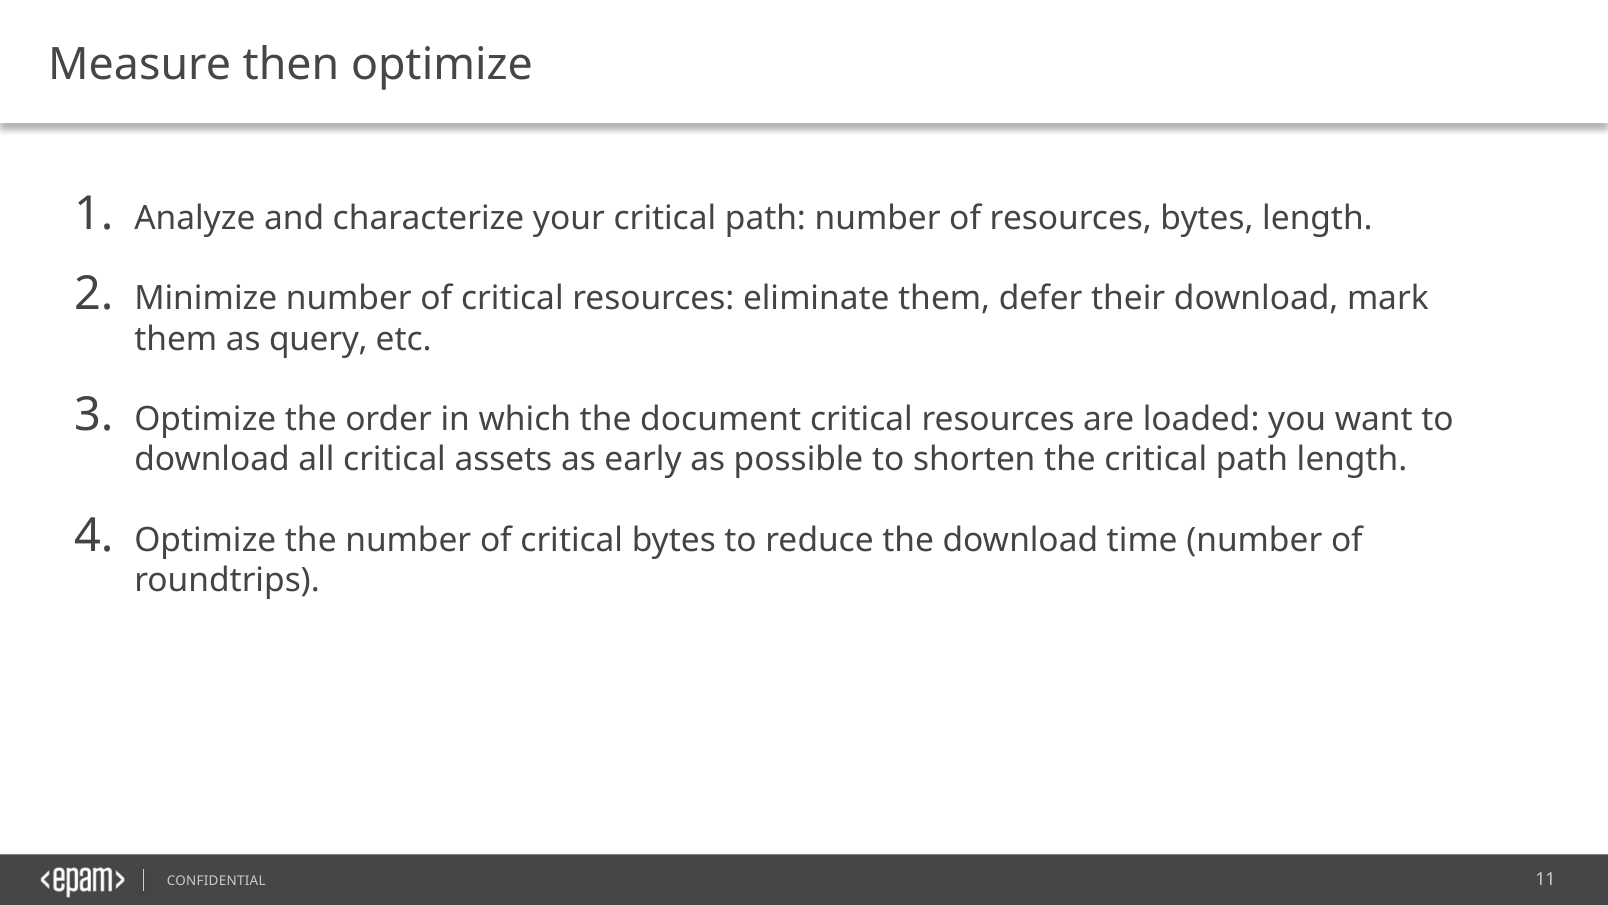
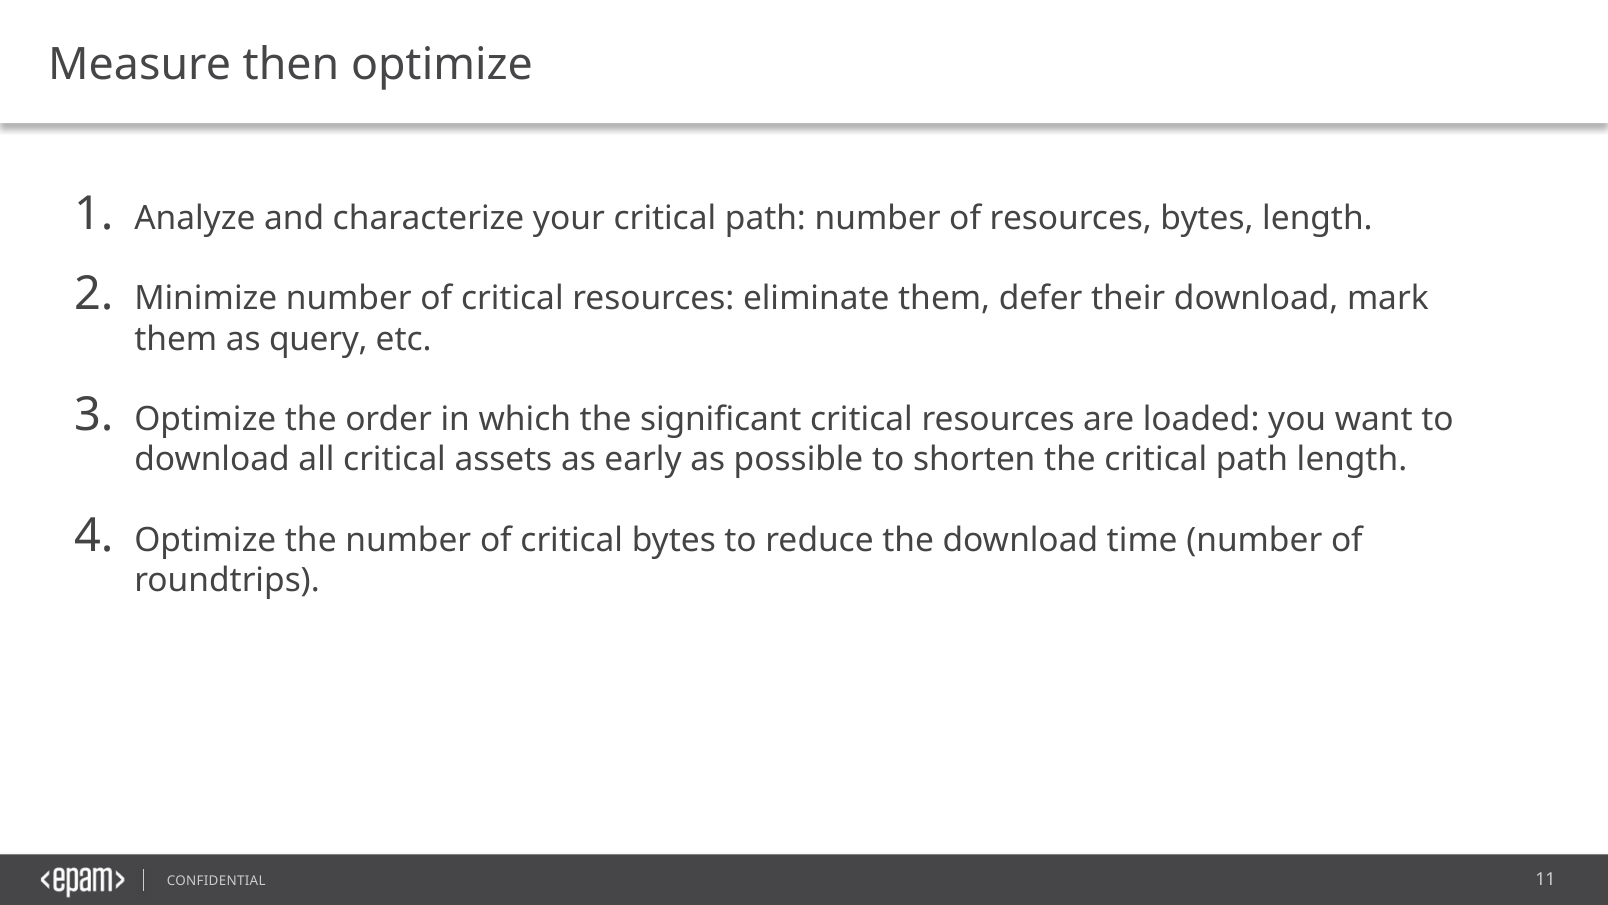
document: document -> significant (721, 419)
